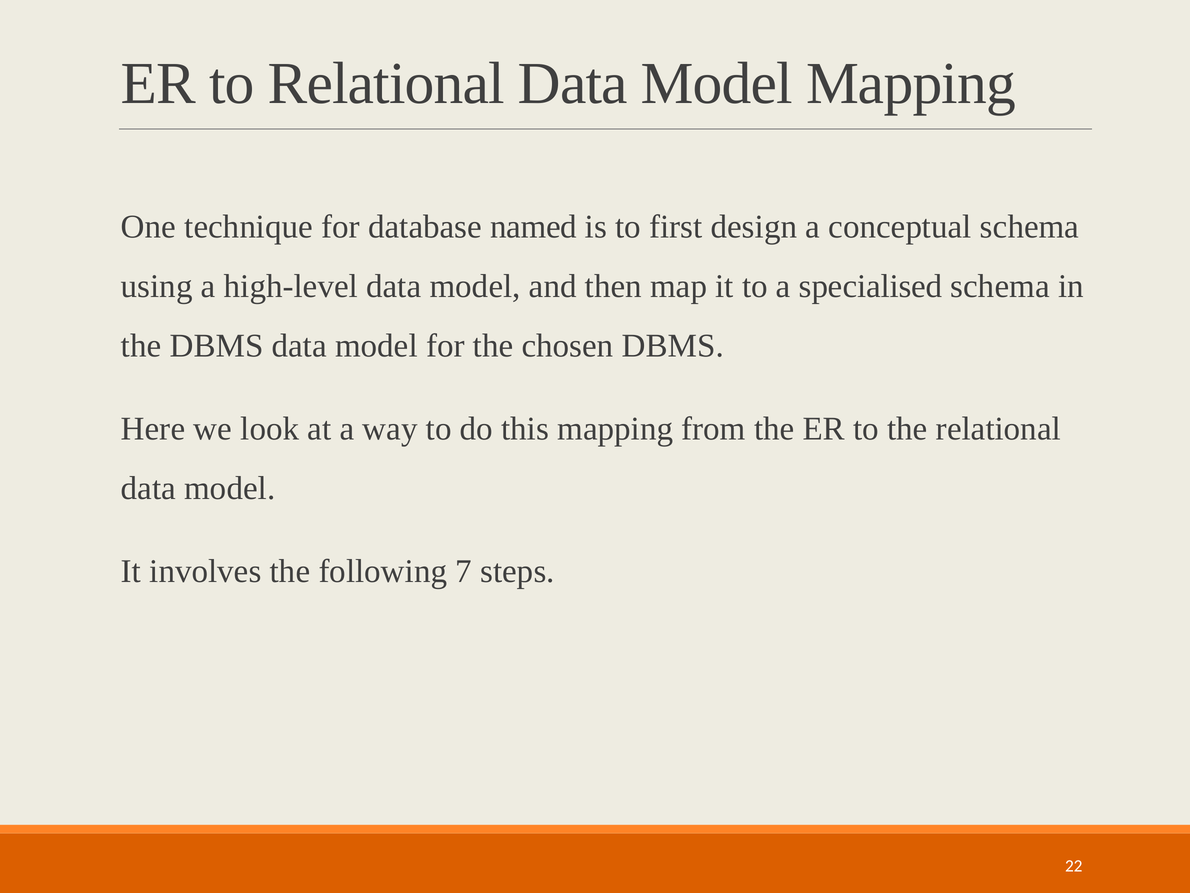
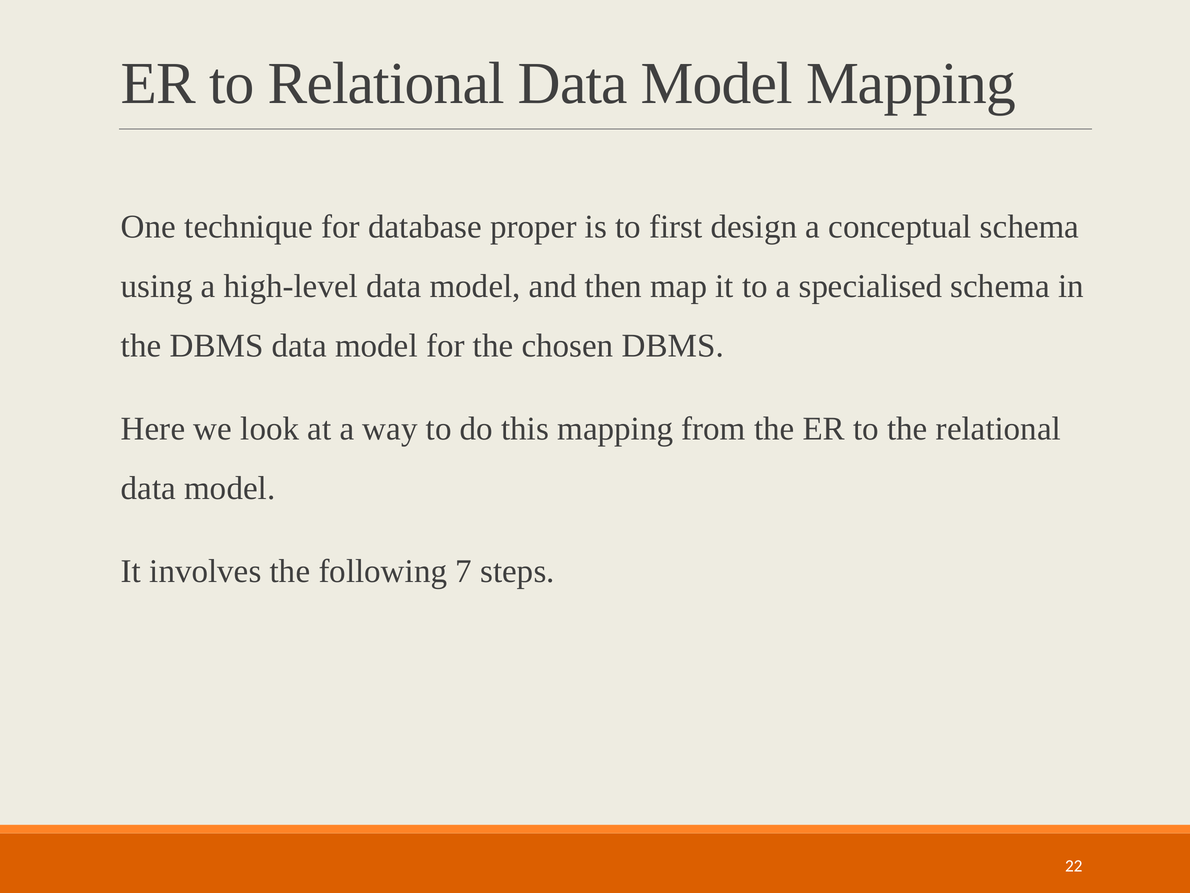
named: named -> proper (533, 227)
